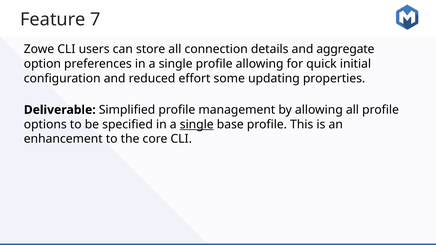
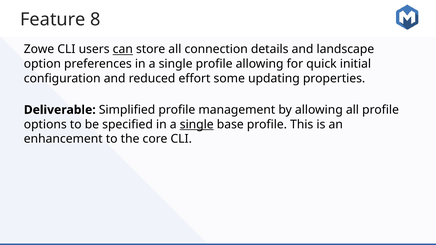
7: 7 -> 8 (95, 20)
can underline: none -> present (123, 49)
aggregate: aggregate -> landscape (345, 49)
